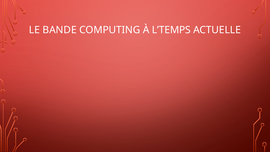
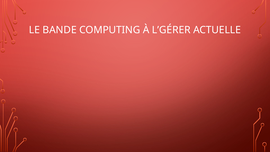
L’TEMPS: L’TEMPS -> L’GÉRER (171, 30)
